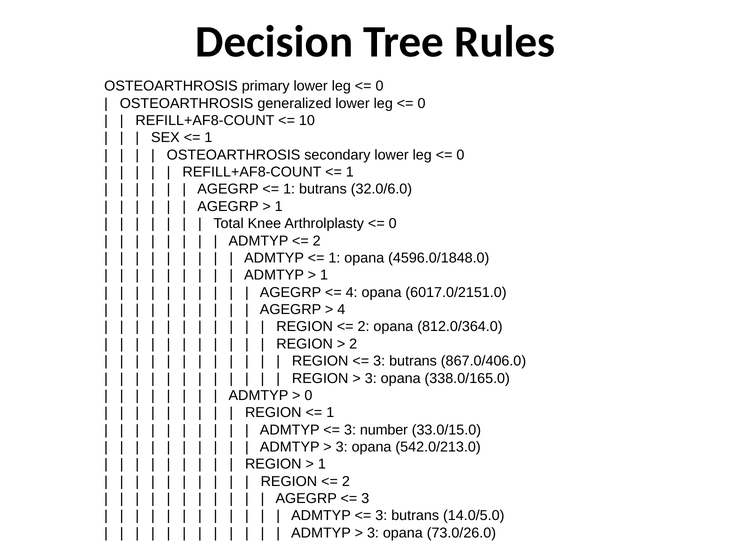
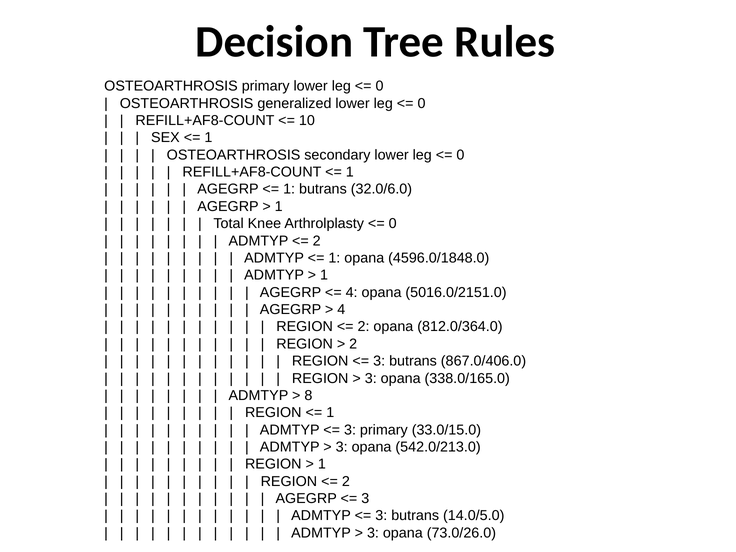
6017.0/2151.0: 6017.0/2151.0 -> 5016.0/2151.0 (456, 292)
0: 0 -> 8 (308, 395)
3 number: number -> primary (384, 430)
